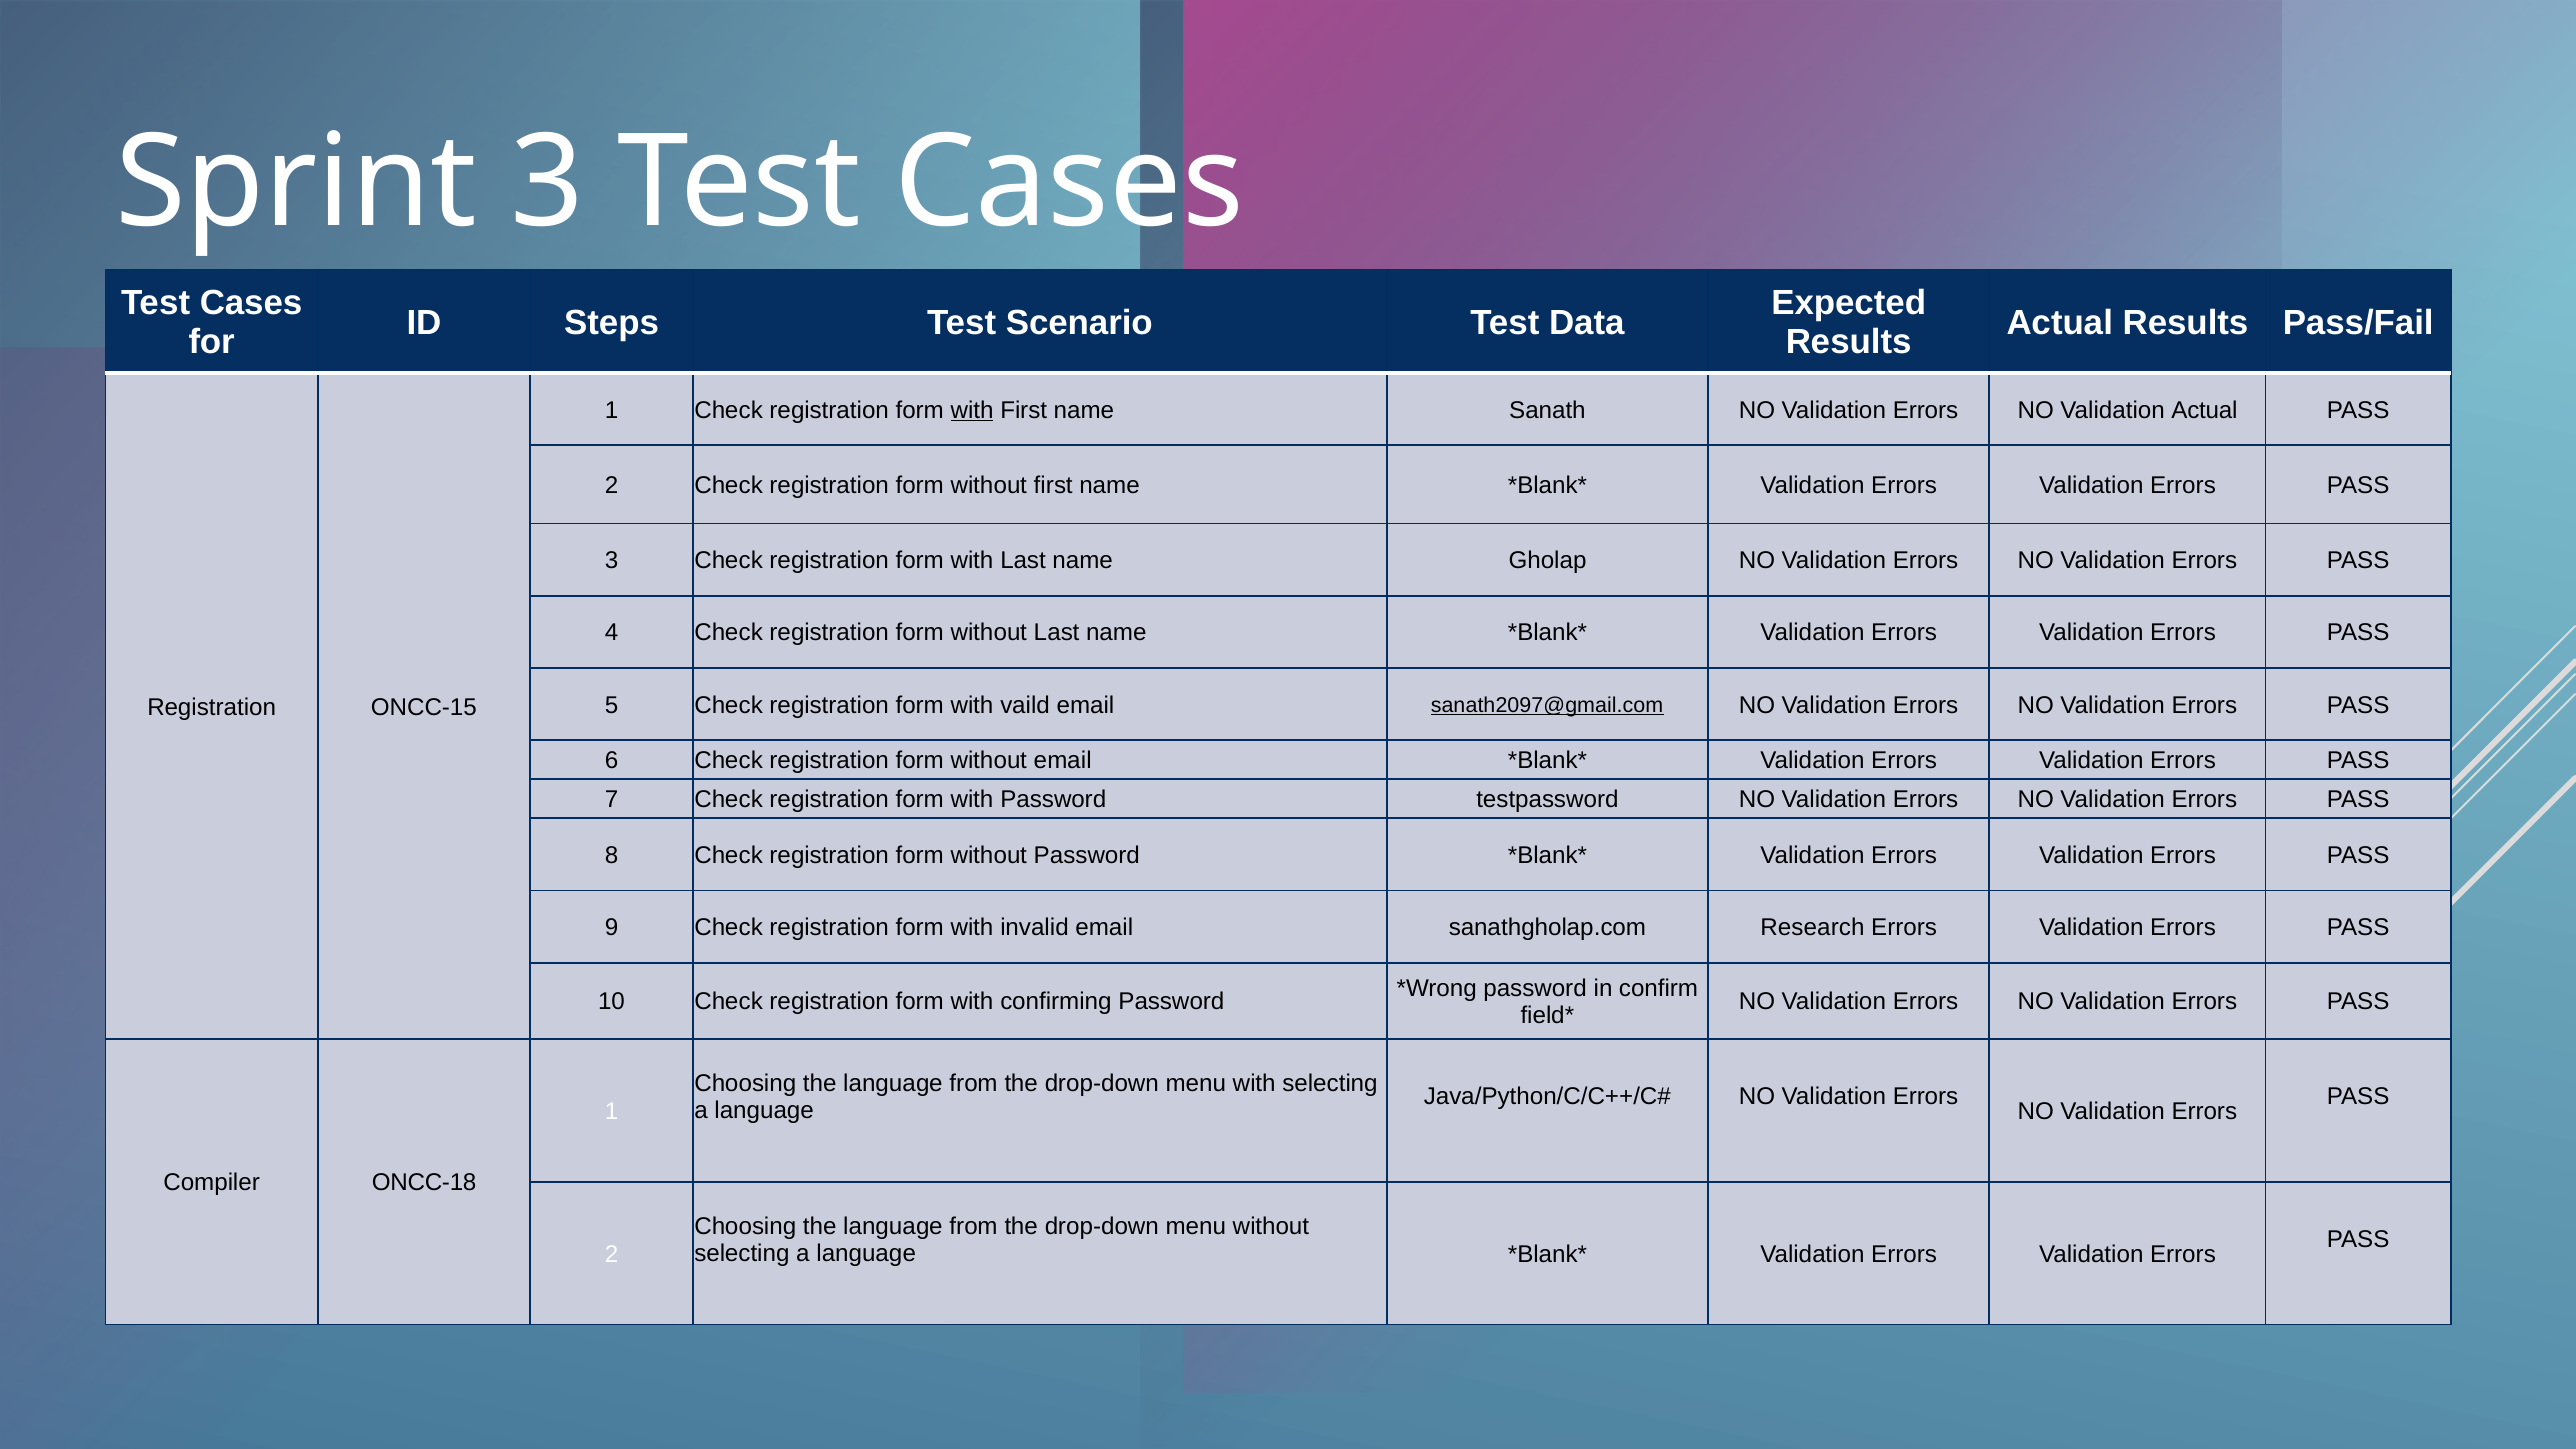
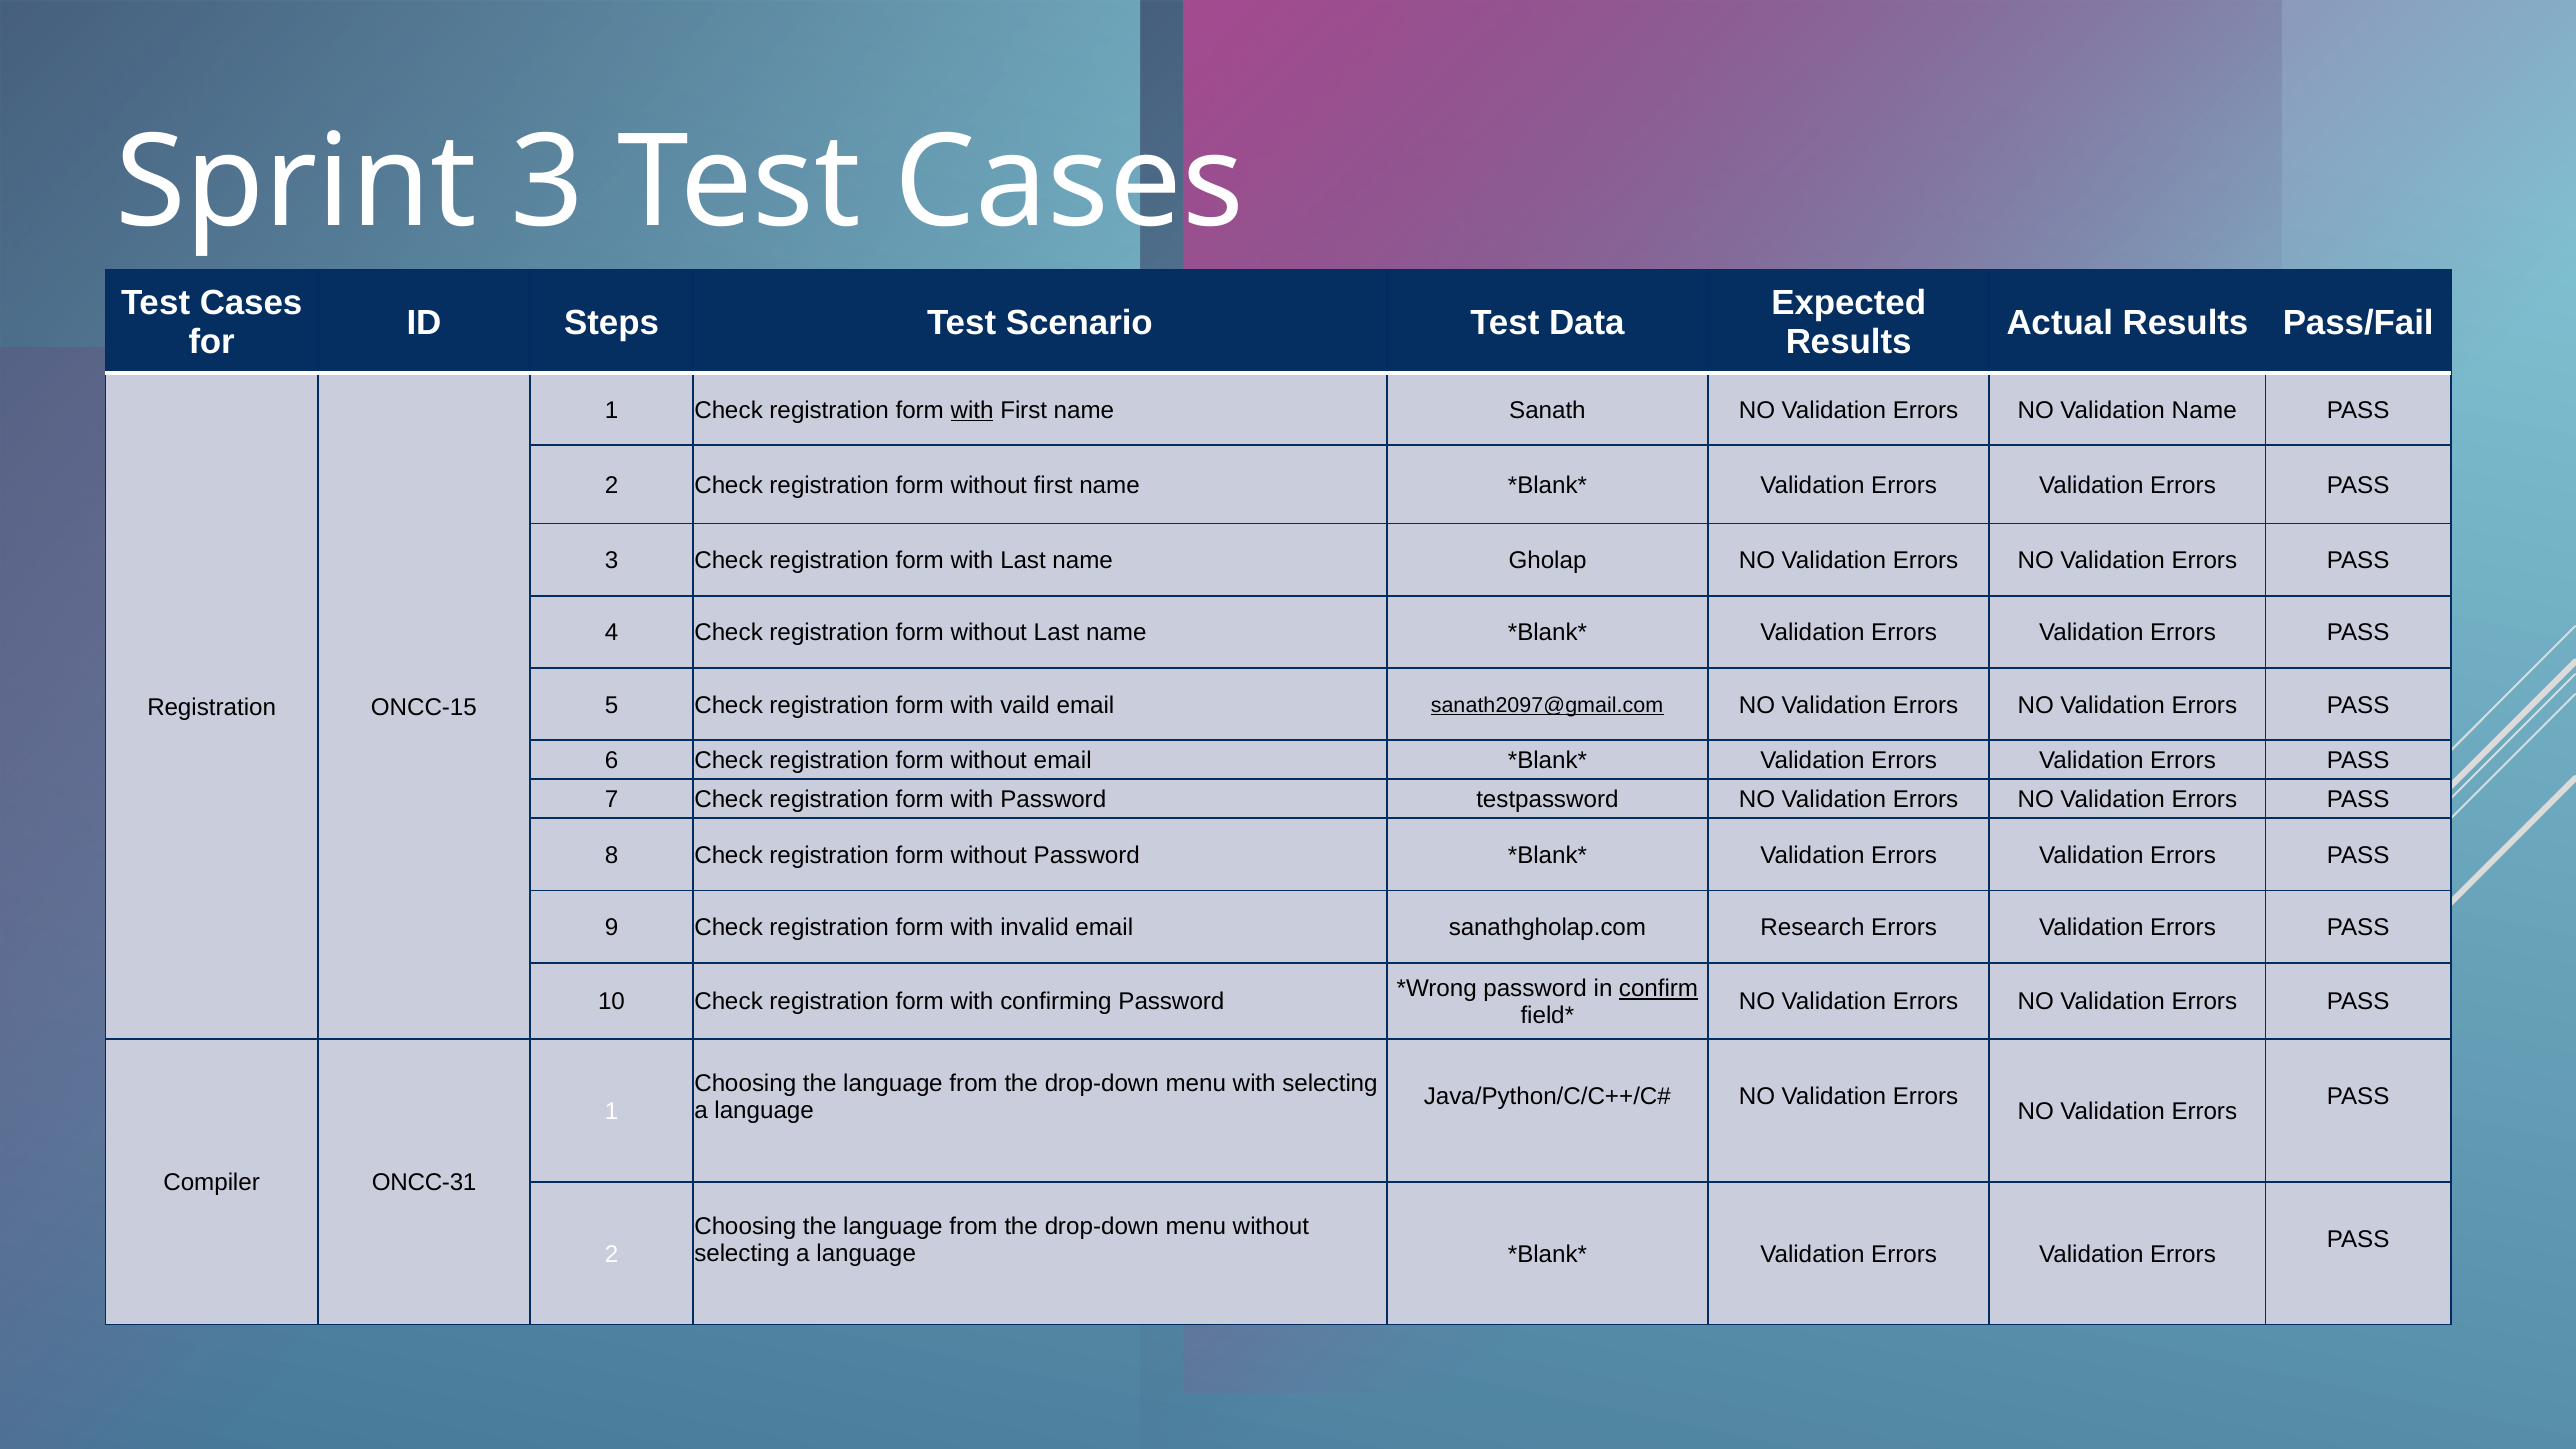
Validation Actual: Actual -> Name (2204, 410)
confirm underline: none -> present (1659, 988)
ONCC-18: ONCC-18 -> ONCC-31 (424, 1183)
